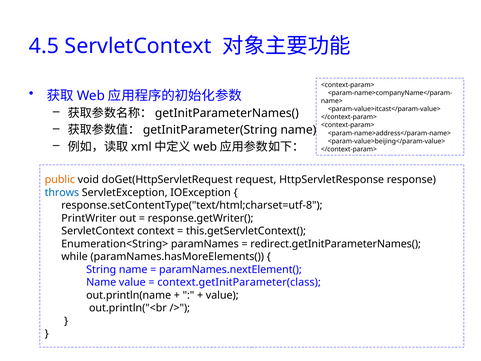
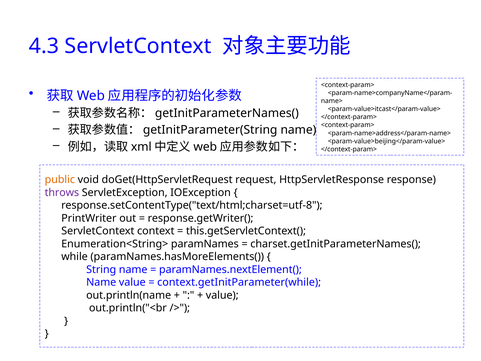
4.5: 4.5 -> 4.3 (44, 46)
throws colour: blue -> purple (62, 192)
redirect.getInitParameterNames(: redirect.getInitParameterNames( -> charset.getInitParameterNames( (336, 244)
context.getInitParameter(class: context.getInitParameter(class -> context.getInitParameter(while (239, 282)
